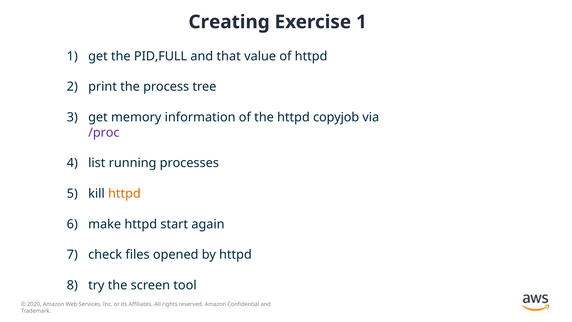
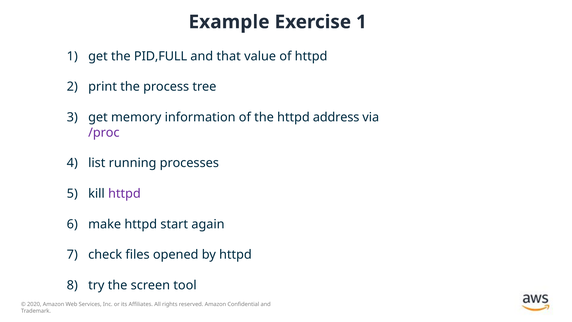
Creating: Creating -> Example (229, 22)
copyjob: copyjob -> address (336, 117)
httpd colour: orange -> purple (124, 194)
